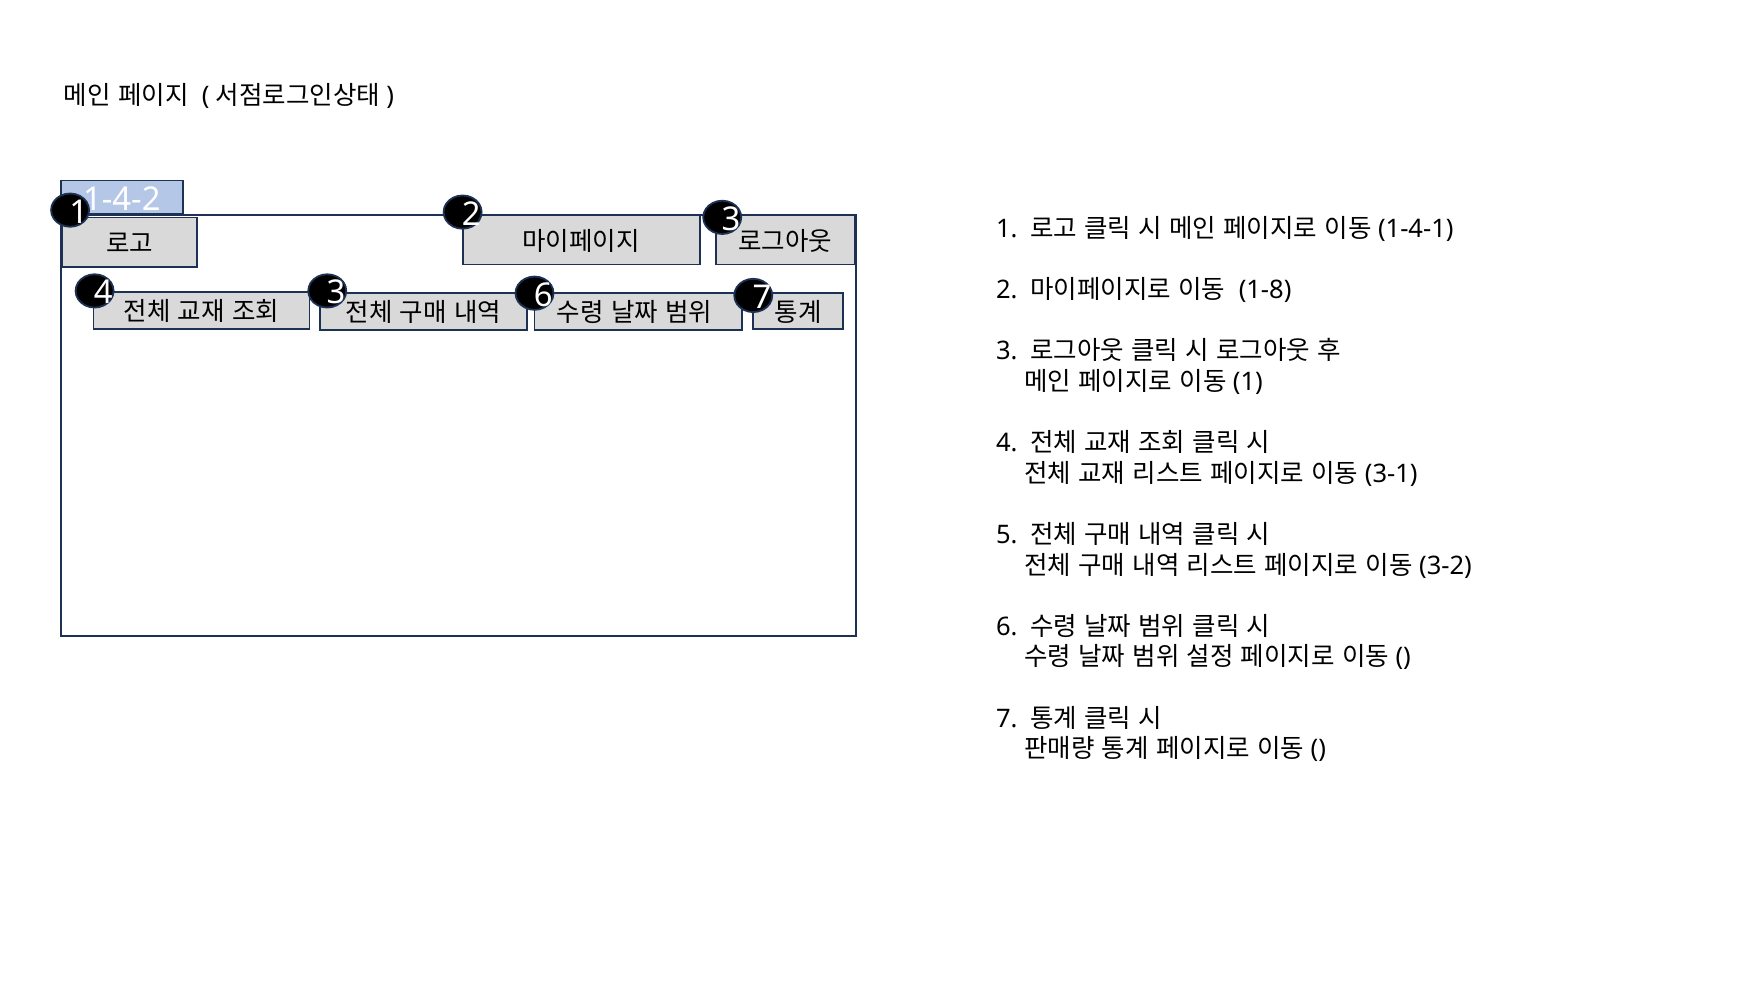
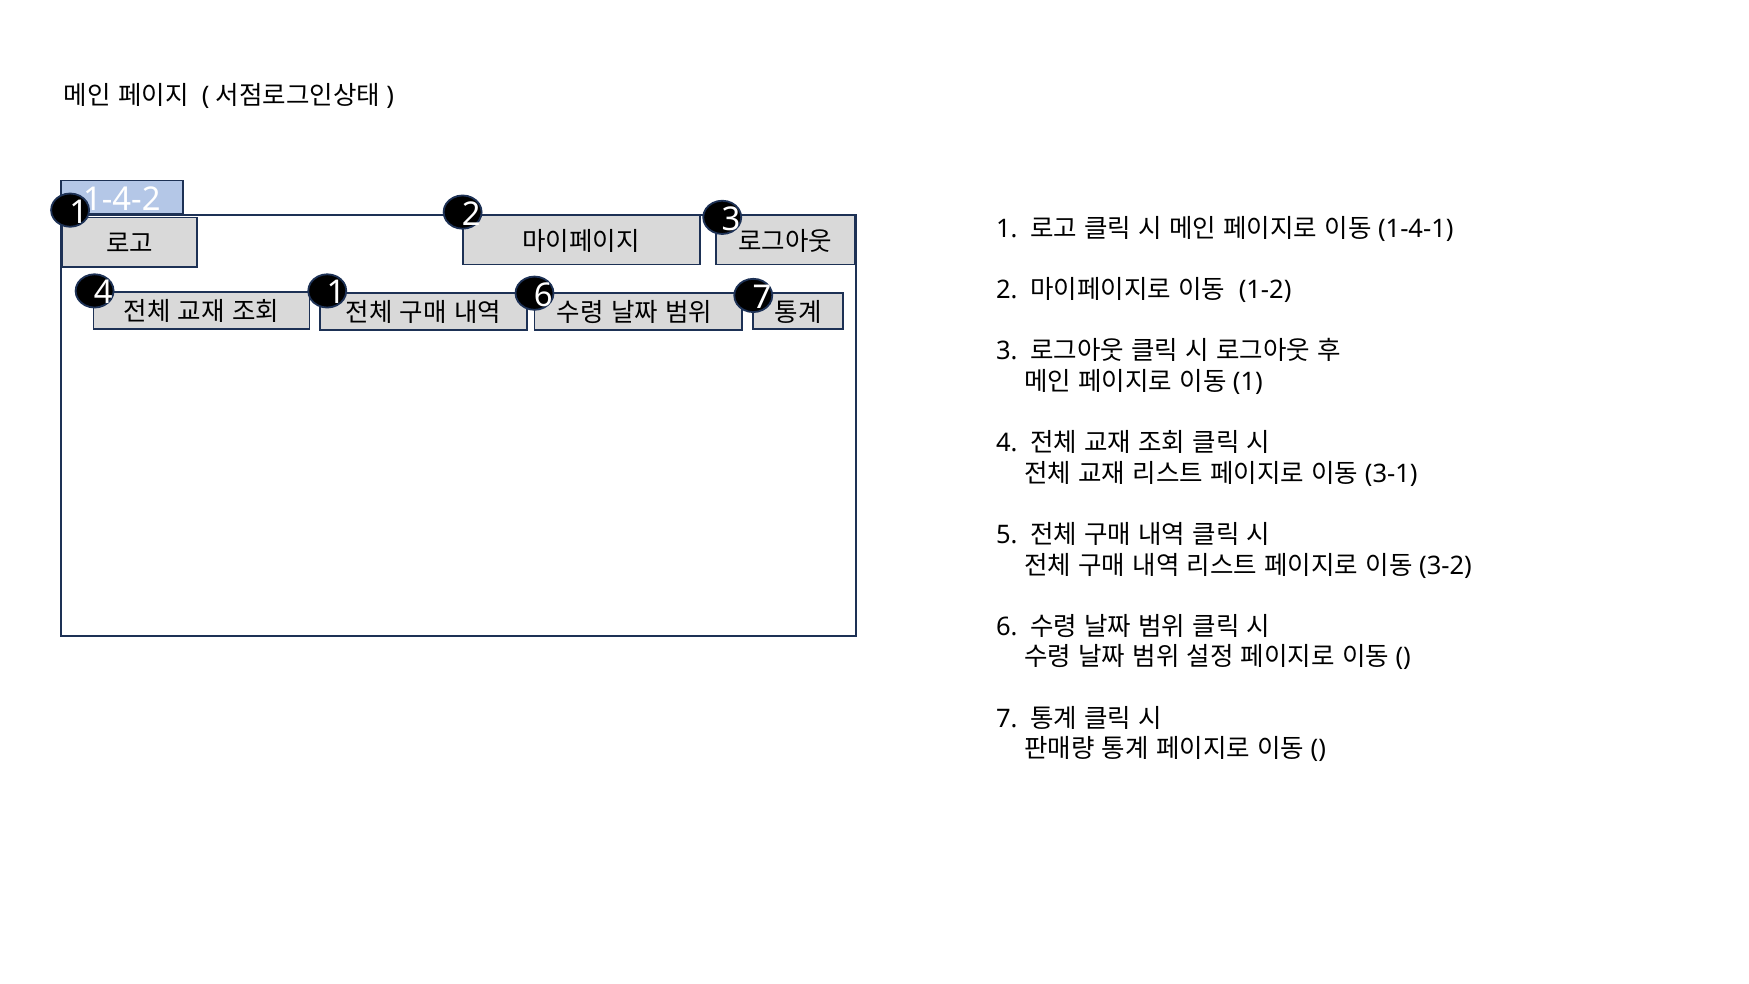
1-8: 1-8 -> 1-2 (1265, 290)
4 3: 3 -> 1 (336, 293)
